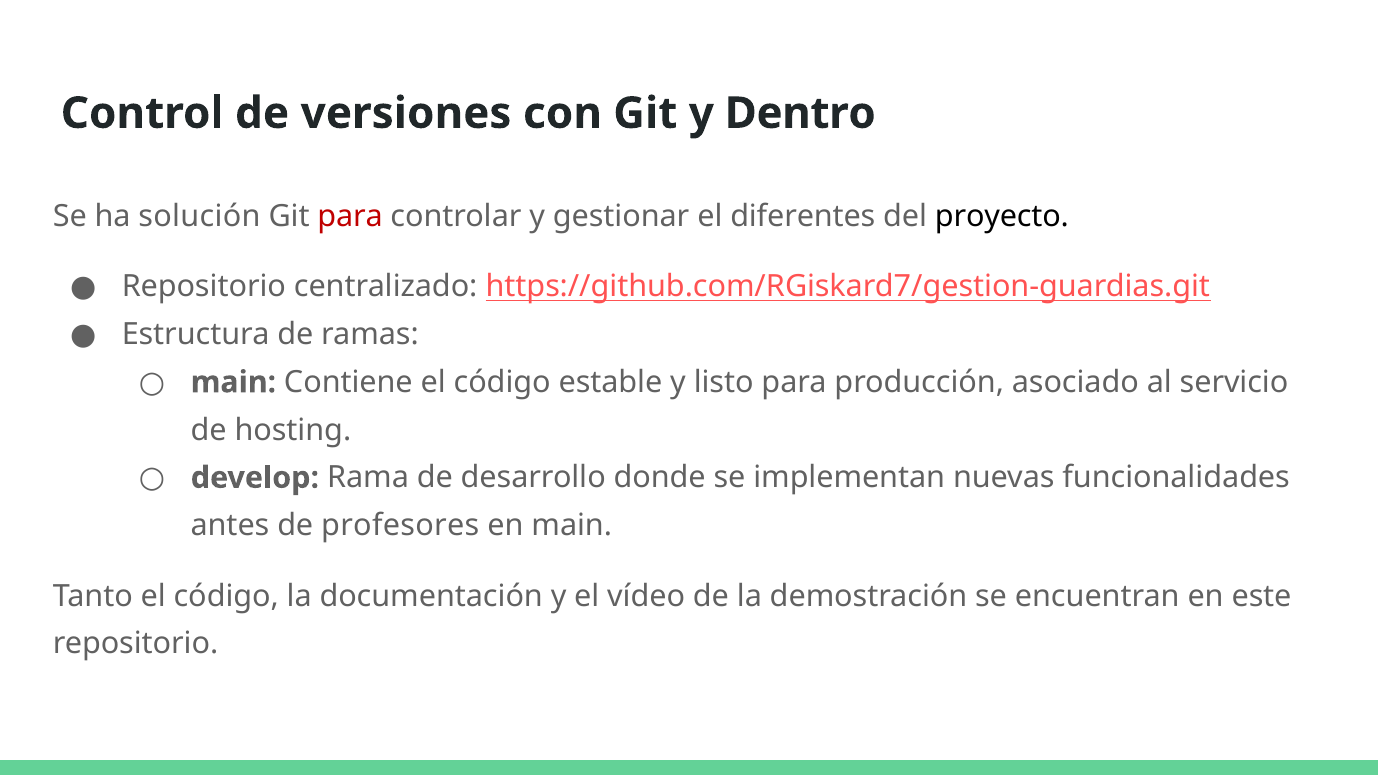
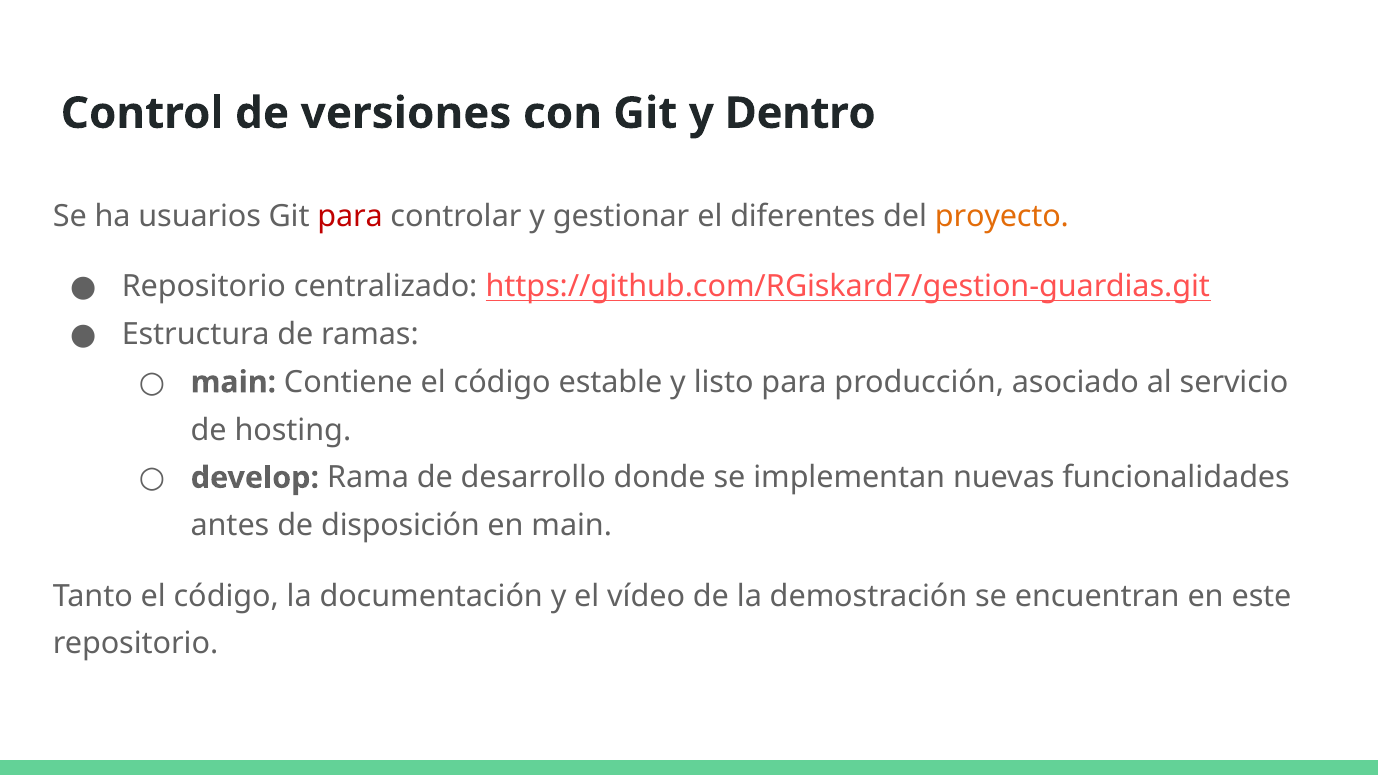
solución: solución -> usuarios (200, 216)
proyecto colour: black -> orange (1002, 216)
profesores: profesores -> disposición (401, 526)
